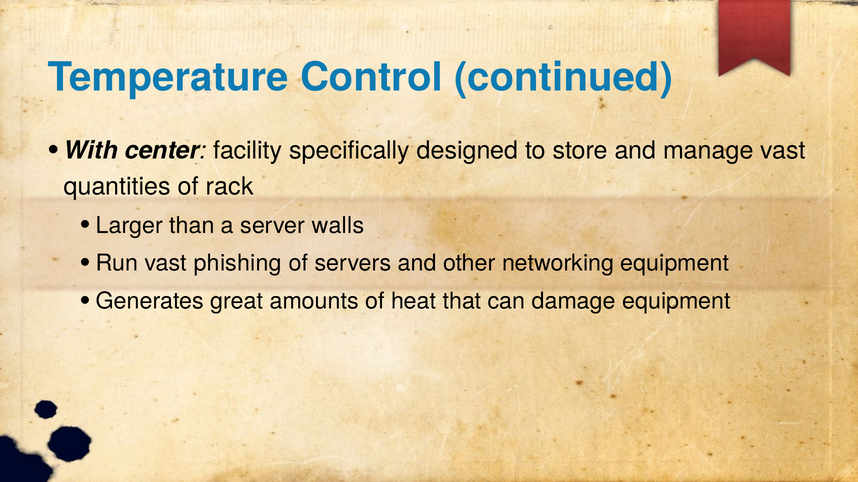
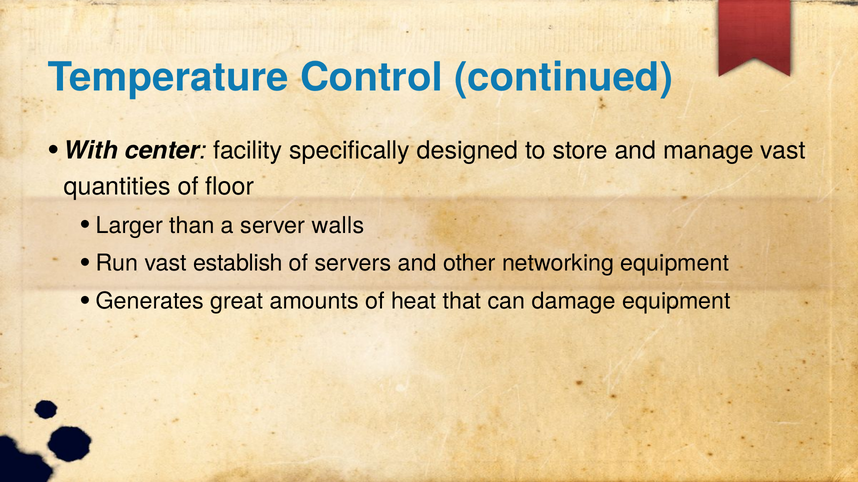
rack: rack -> floor (230, 187)
phishing: phishing -> establish (238, 264)
